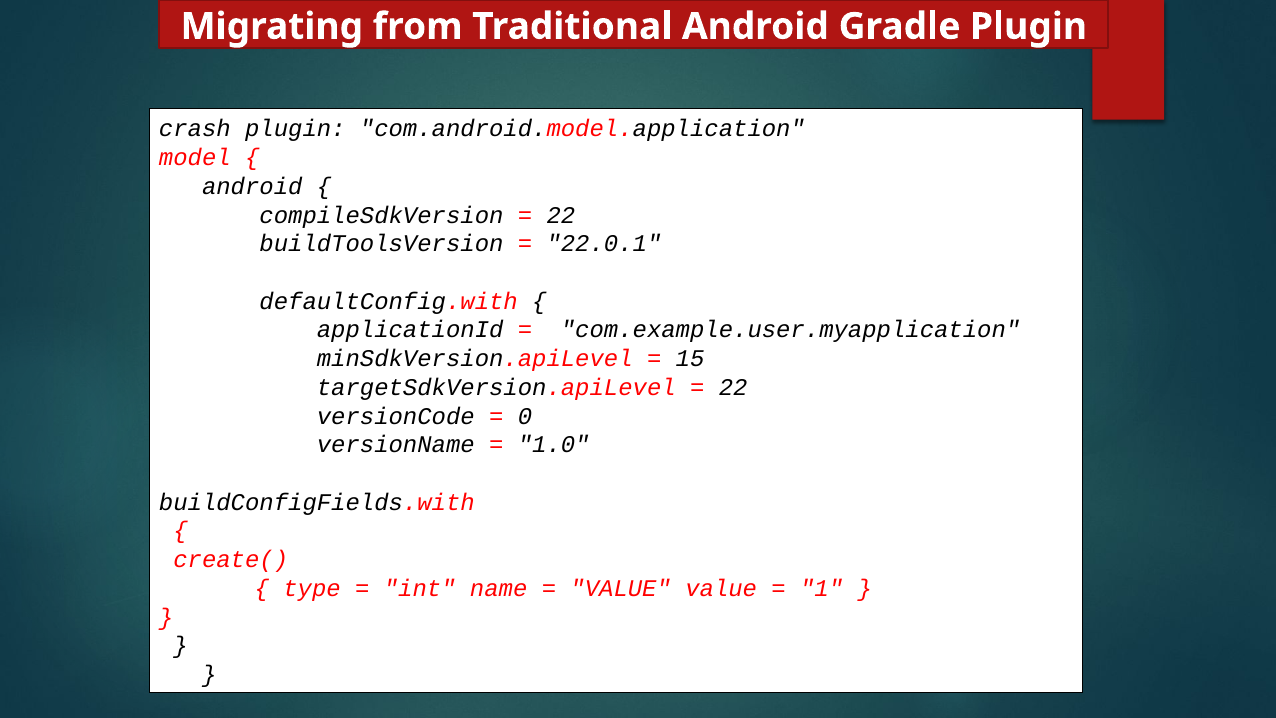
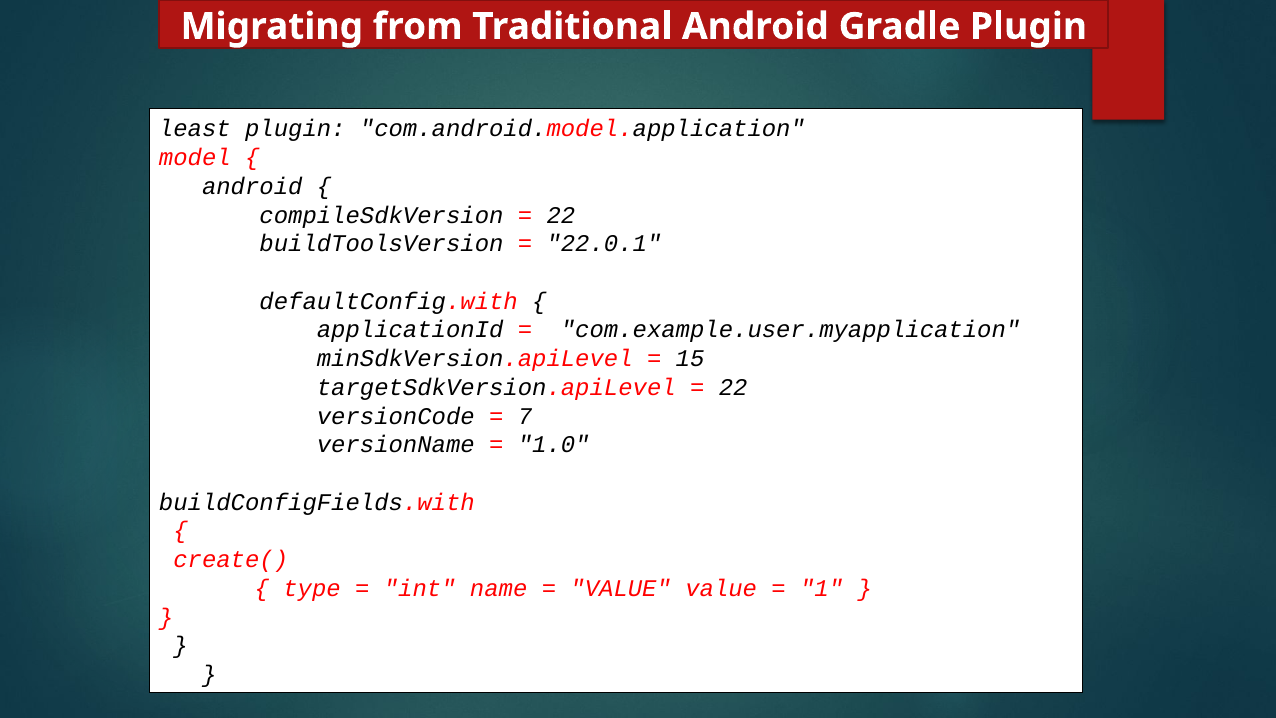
crash: crash -> least (195, 129)
0: 0 -> 7 (525, 416)
